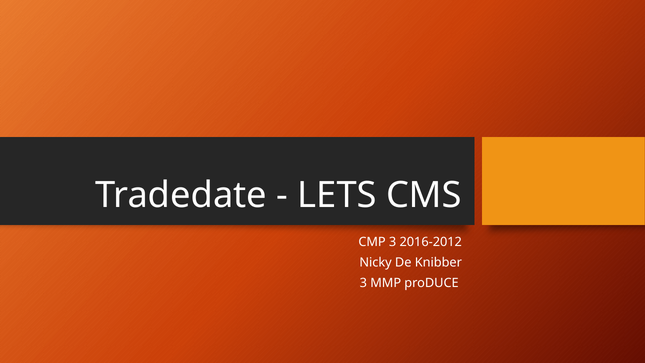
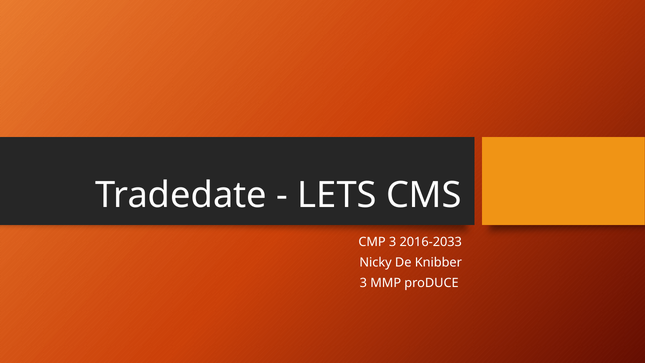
2016-2012: 2016-2012 -> 2016-2033 (431, 242)
